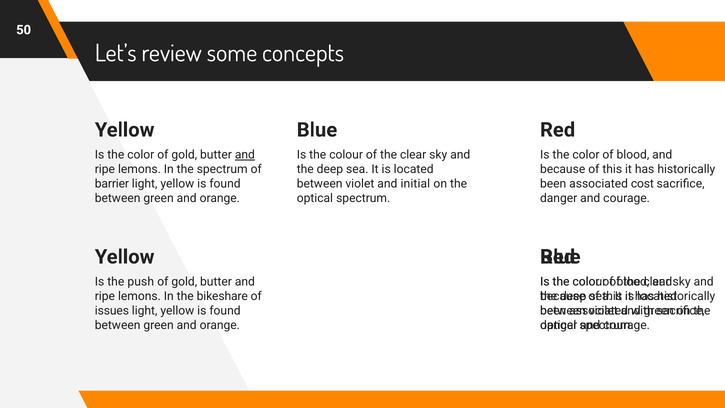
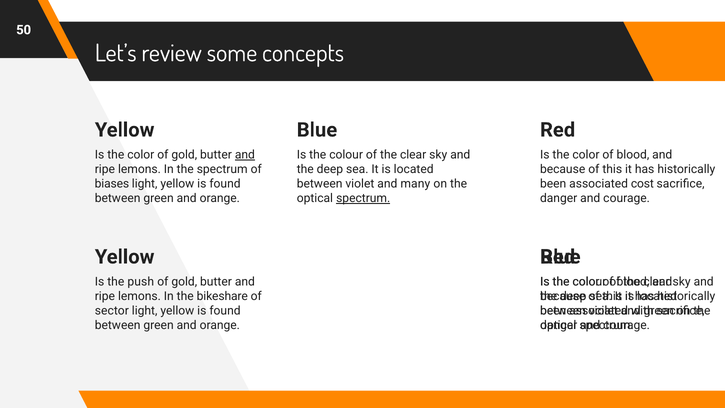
barrier: barrier -> biases (112, 184)
initial: initial -> many (415, 184)
spectrum underline: none -> present (363, 198)
issues: issues -> sector (112, 311)
